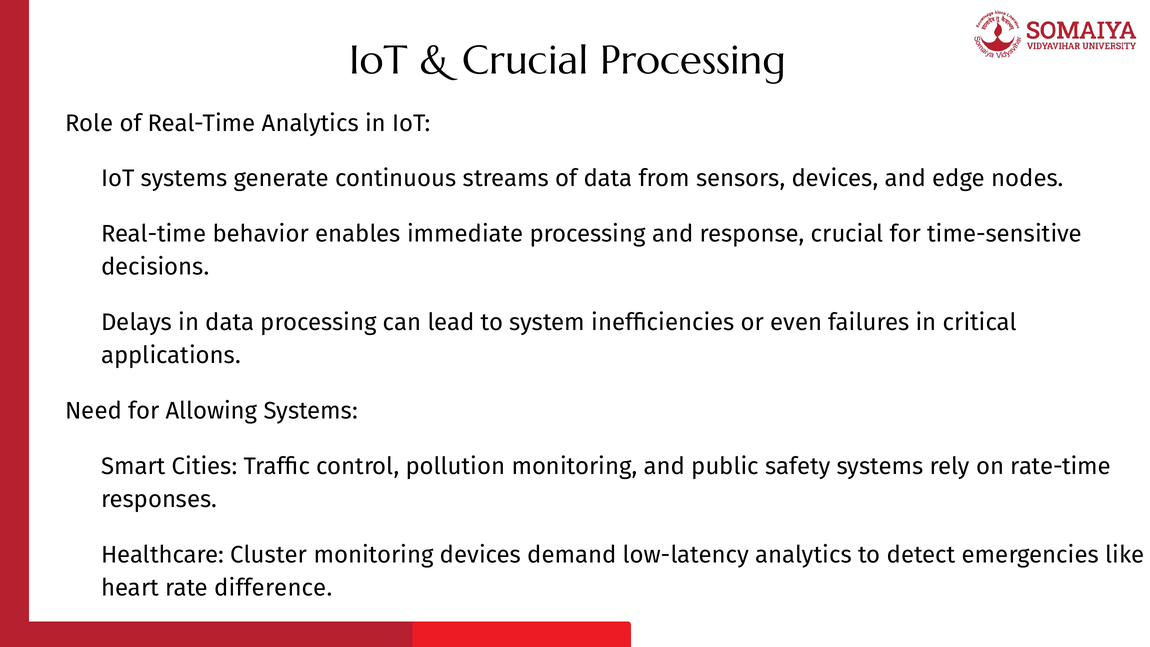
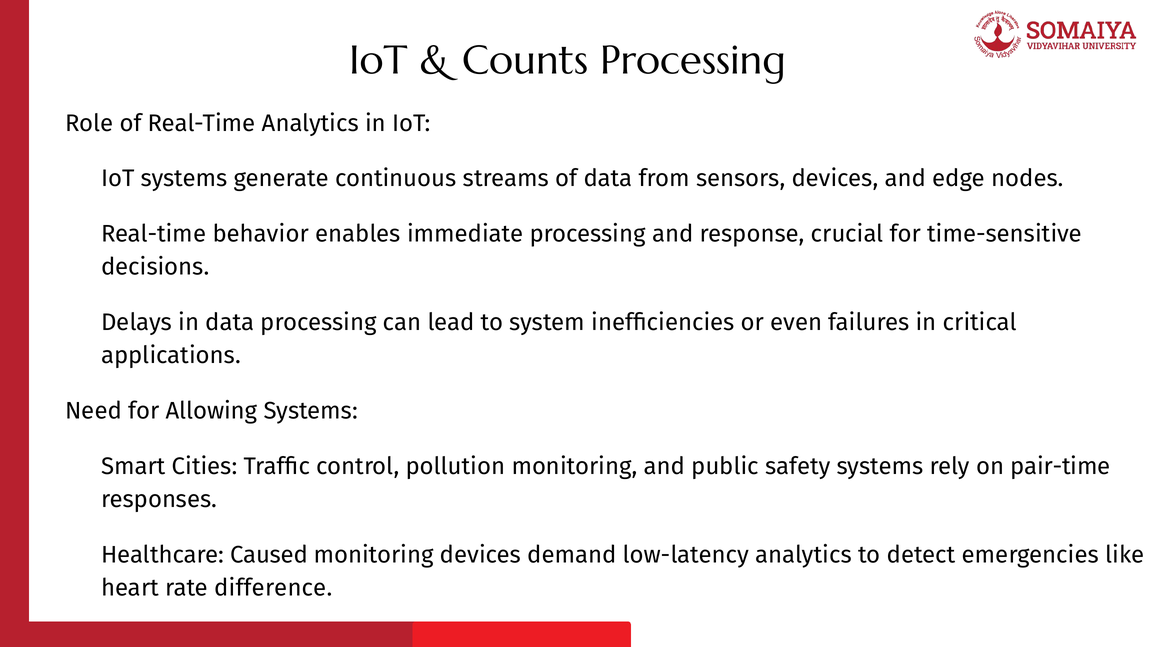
Crucial: Crucial -> Counts (525, 60)
rate-time: rate-time -> pair-time (1060, 466)
Cluster: Cluster -> Caused (269, 555)
